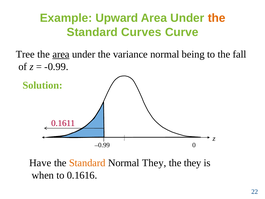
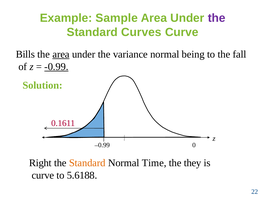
Upward: Upward -> Sample (117, 18)
the colour: orange -> purple (217, 18)
Tree: Tree -> Bills (25, 54)
-0.99 underline: none -> present (56, 67)
Have: Have -> Right (40, 163)
Normal They: They -> Time (154, 163)
when: when -> curve (43, 175)
0.1616: 0.1616 -> 5.6188 (82, 175)
